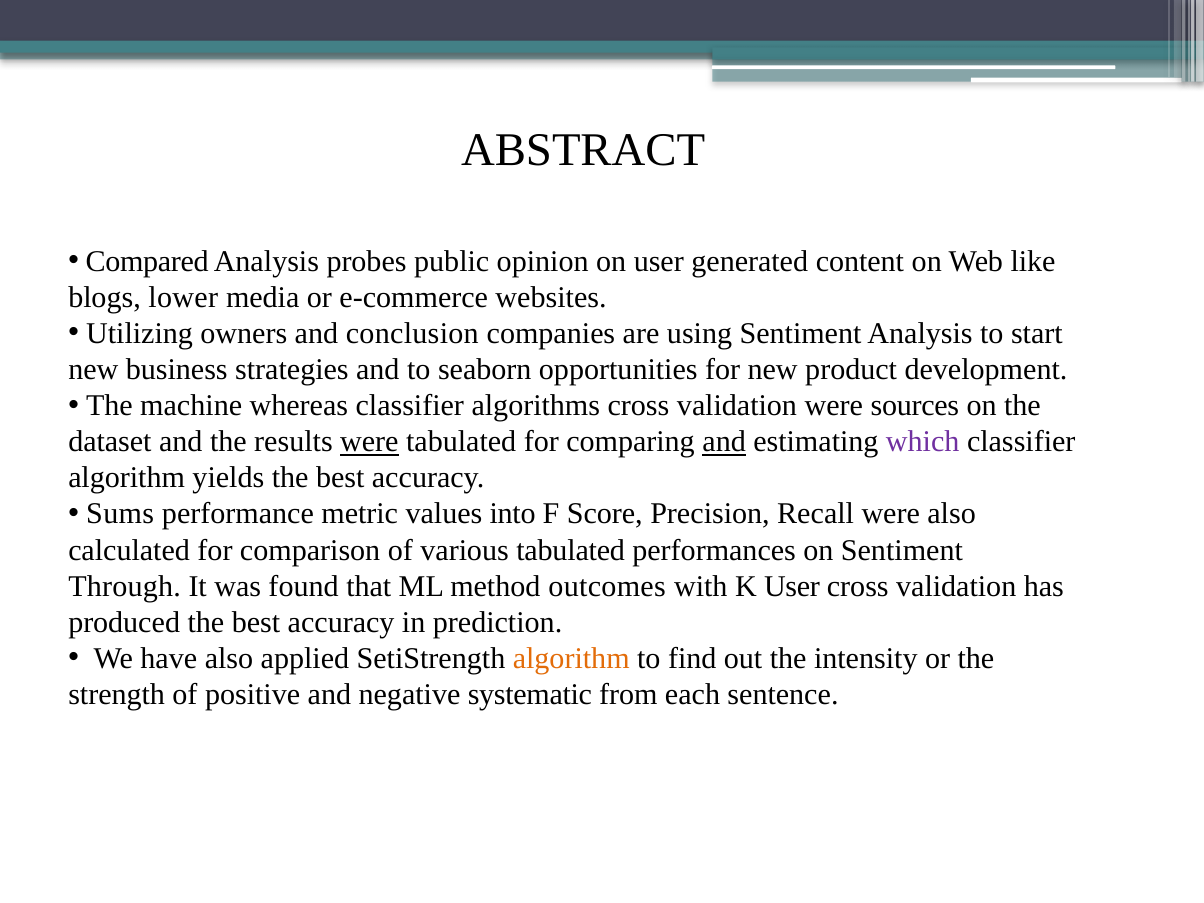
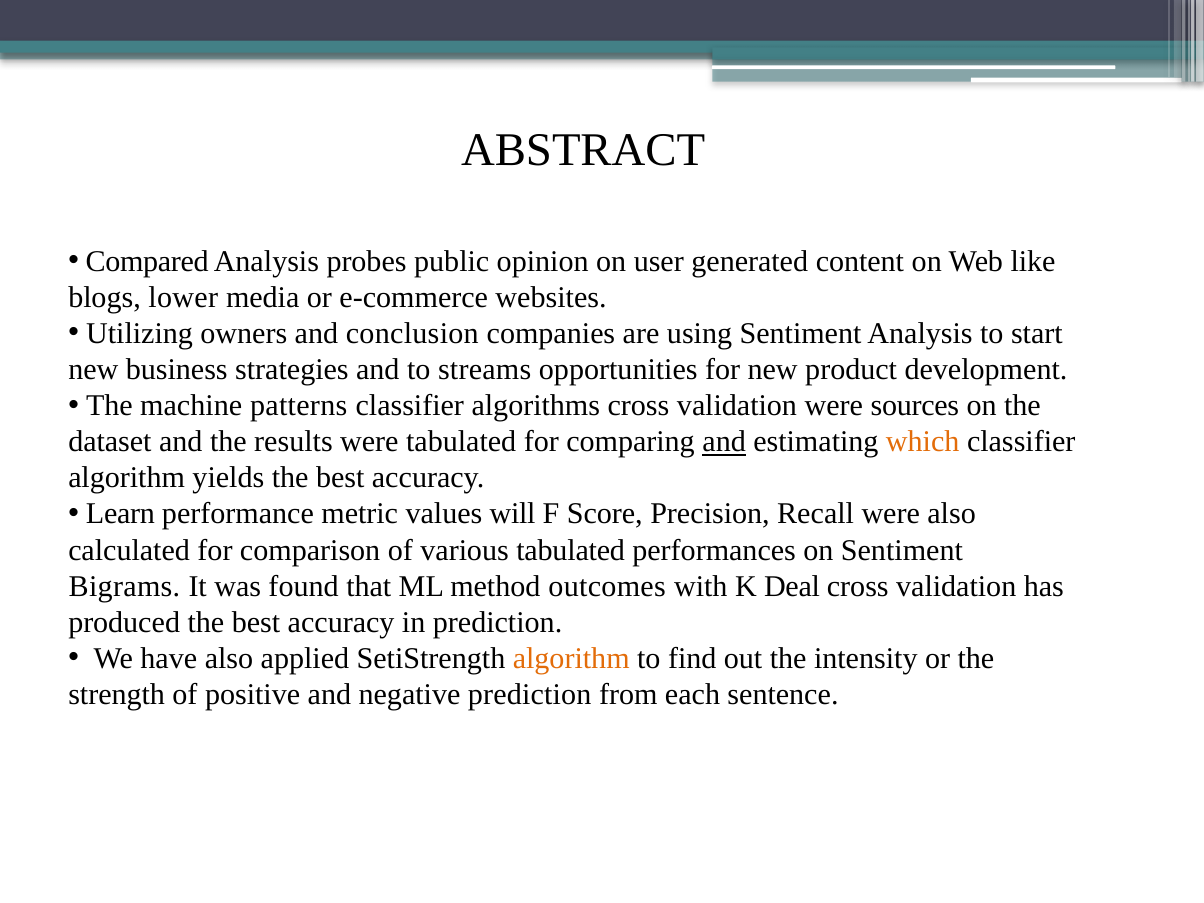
seaborn: seaborn -> streams (485, 370)
whereas: whereas -> patterns (299, 406)
were underline: present -> none (369, 442)
which colour: purple -> orange (923, 442)
Sums: Sums -> Learn (120, 514)
into: into -> will (513, 514)
Through: Through -> Bigrams (124, 586)
K User: User -> Deal (792, 586)
negative systematic: systematic -> prediction (530, 695)
